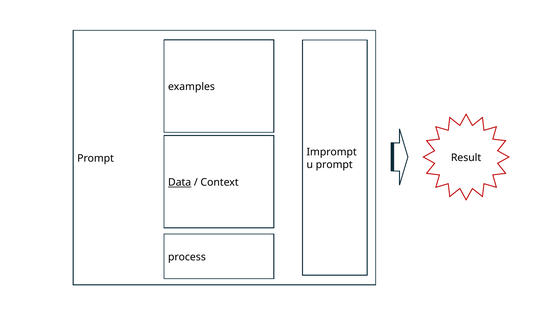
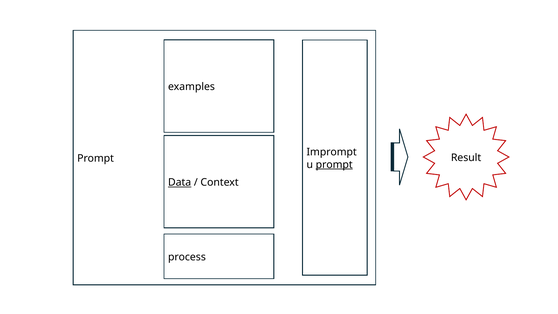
prompt underline: none -> present (334, 165)
